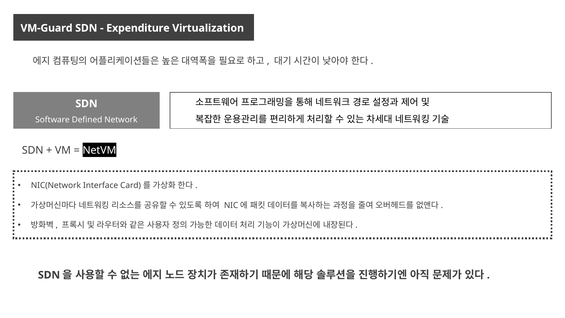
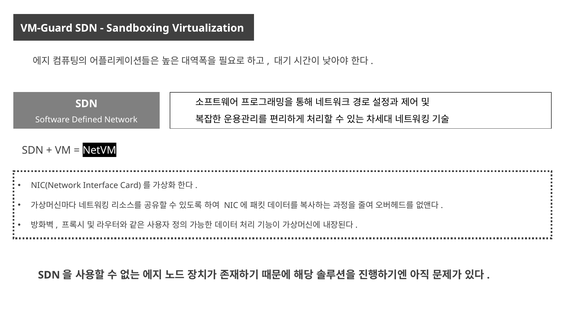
Expenditure: Expenditure -> Sandboxing (138, 28)
